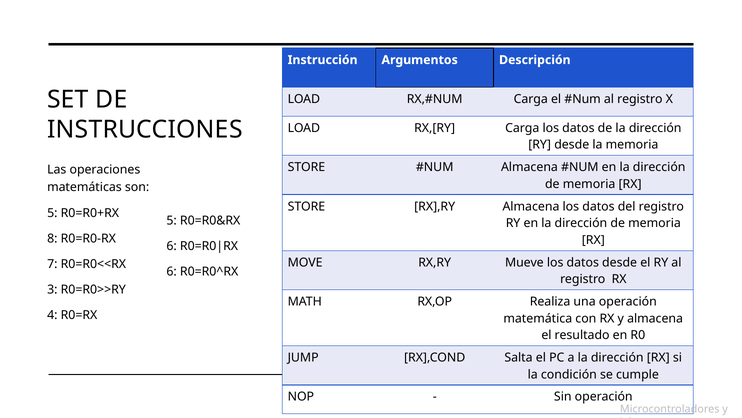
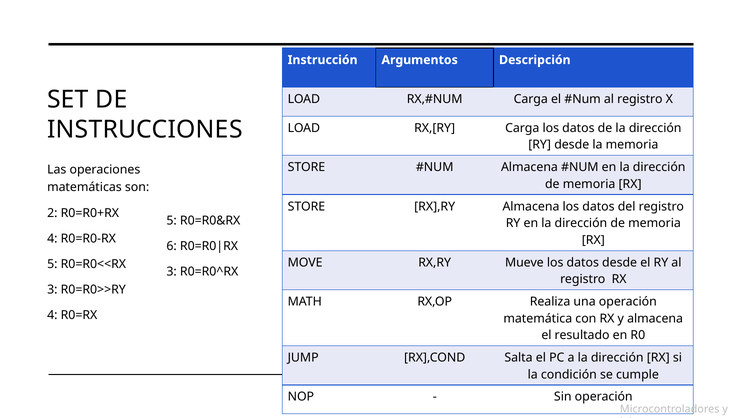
5: 5 -> 2 (52, 213)
8: 8 -> 4 (52, 238)
7: 7 -> 5 (52, 264)
6: 6 -> 3 (172, 271)
